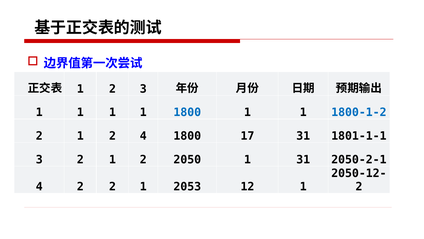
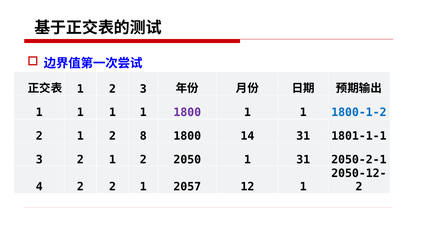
1800 colour: blue -> purple (187, 112)
2 4: 4 -> 8 (143, 136)
17: 17 -> 14 (247, 136)
2053: 2053 -> 2057 (187, 186)
